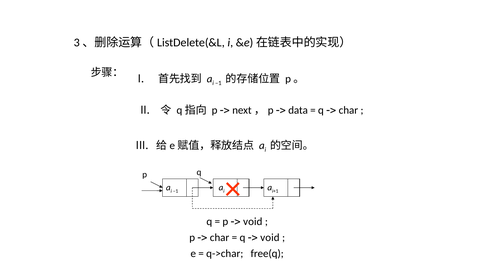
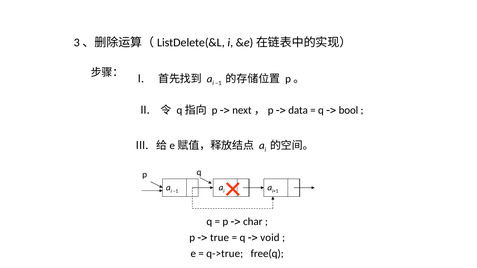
char: char -> bool (348, 110)
void: void -> char (253, 222)
char: char -> true (220, 238)
q->char: q->char -> q->true (225, 254)
